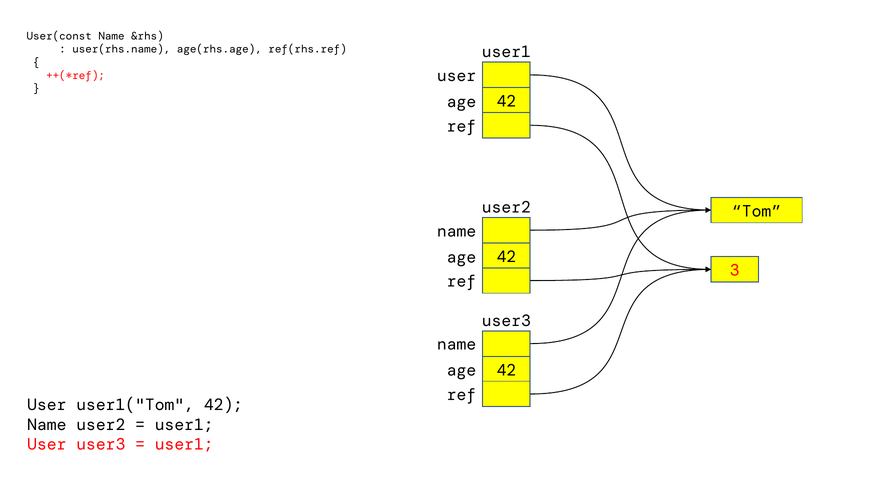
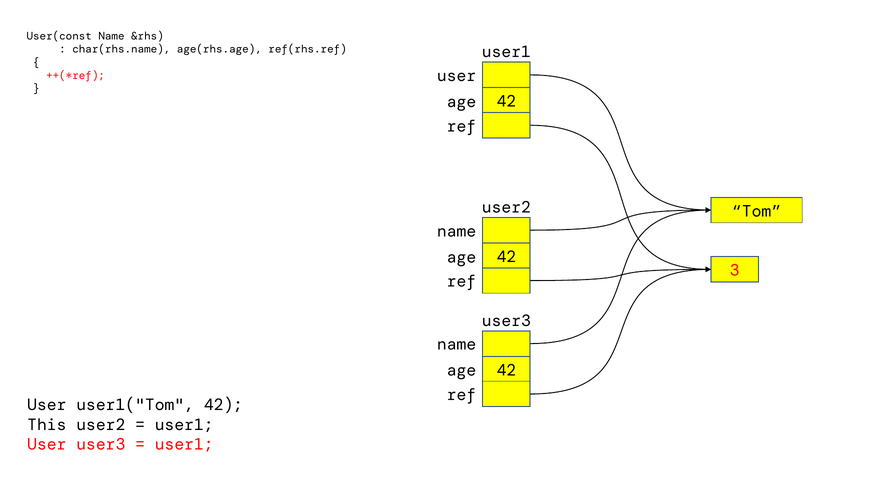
user(rhs.name: user(rhs.name -> char(rhs.name (121, 49)
Name: Name -> This (47, 425)
